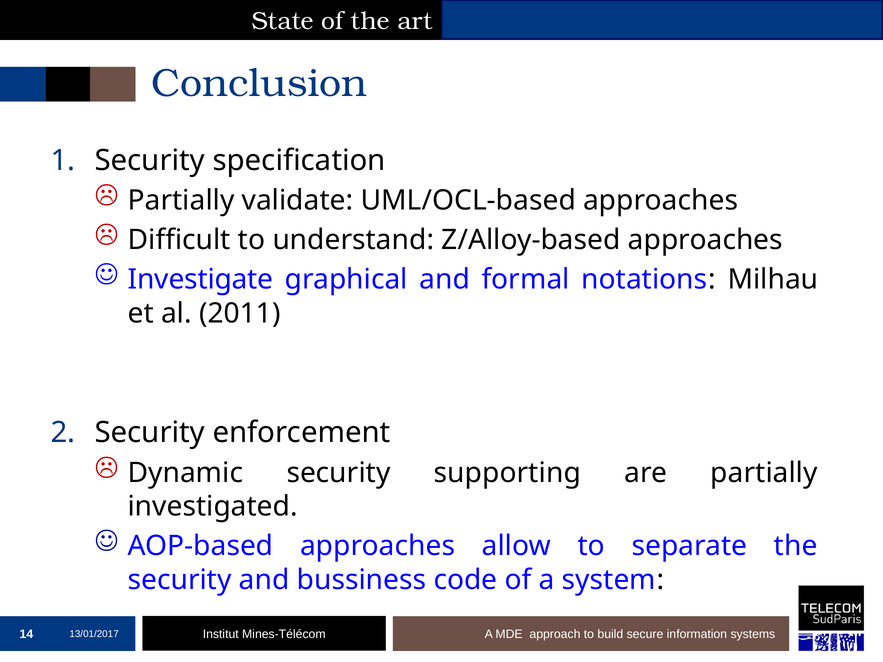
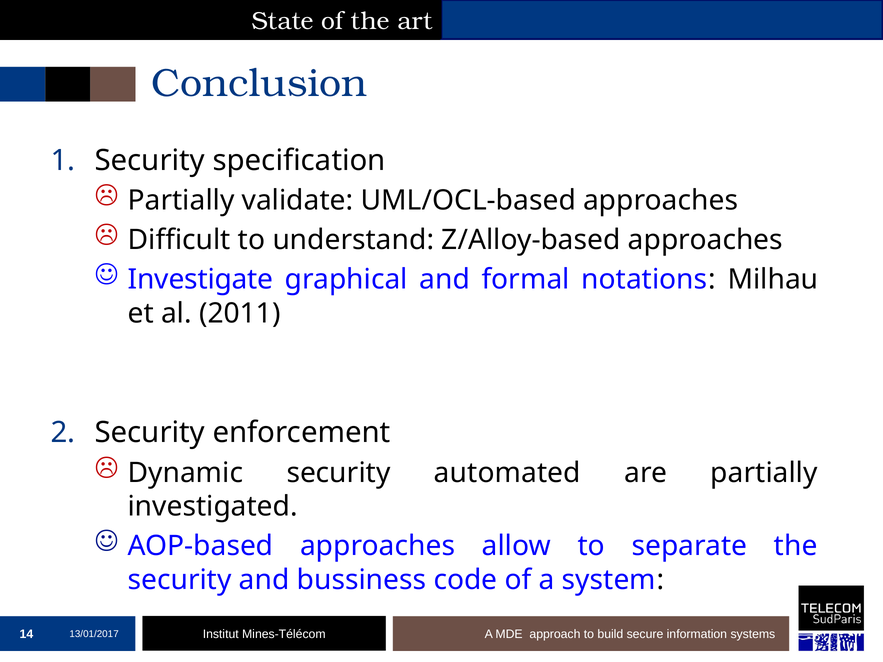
supporting: supporting -> automated (507, 473)
